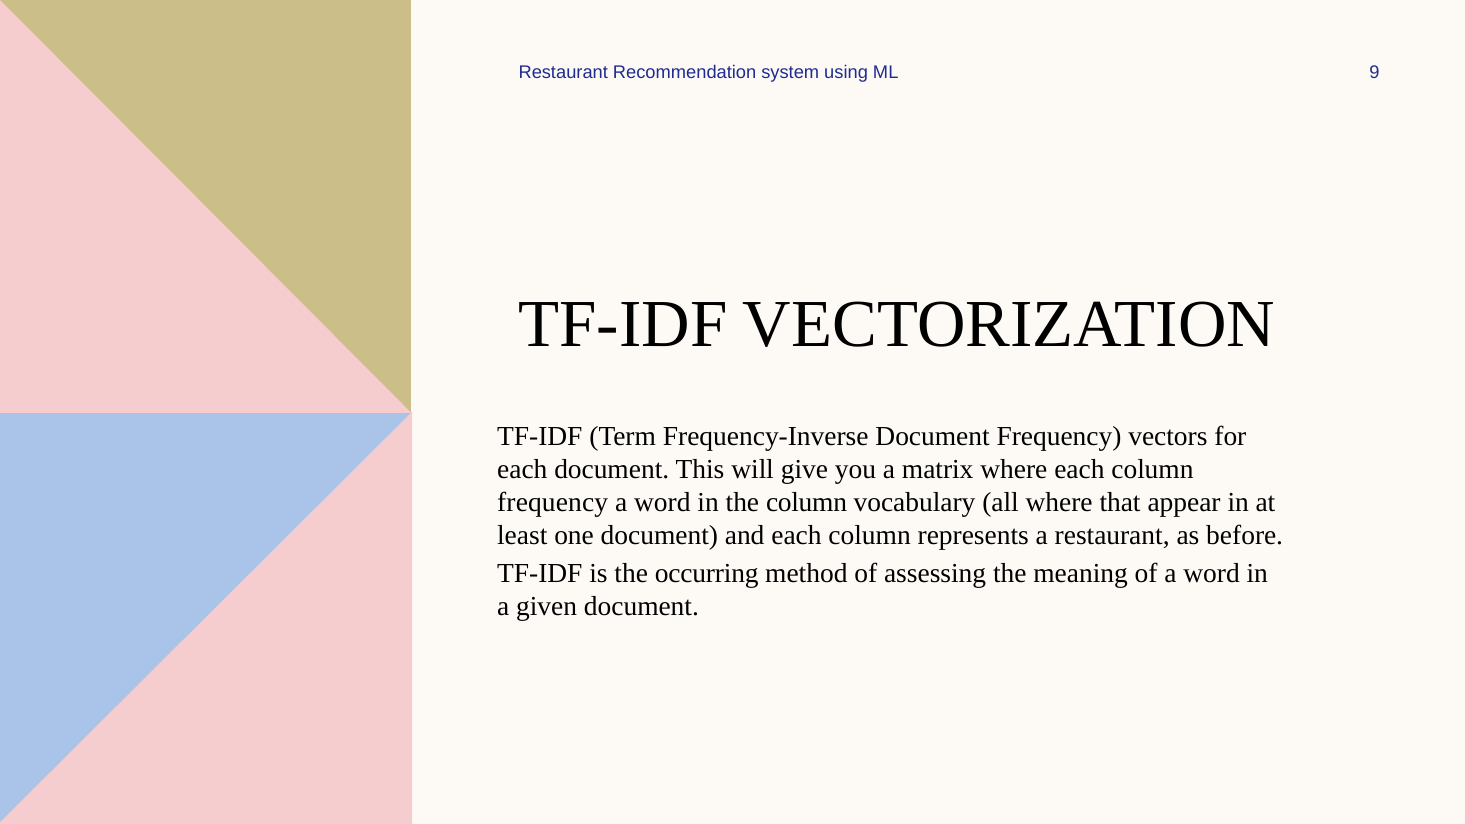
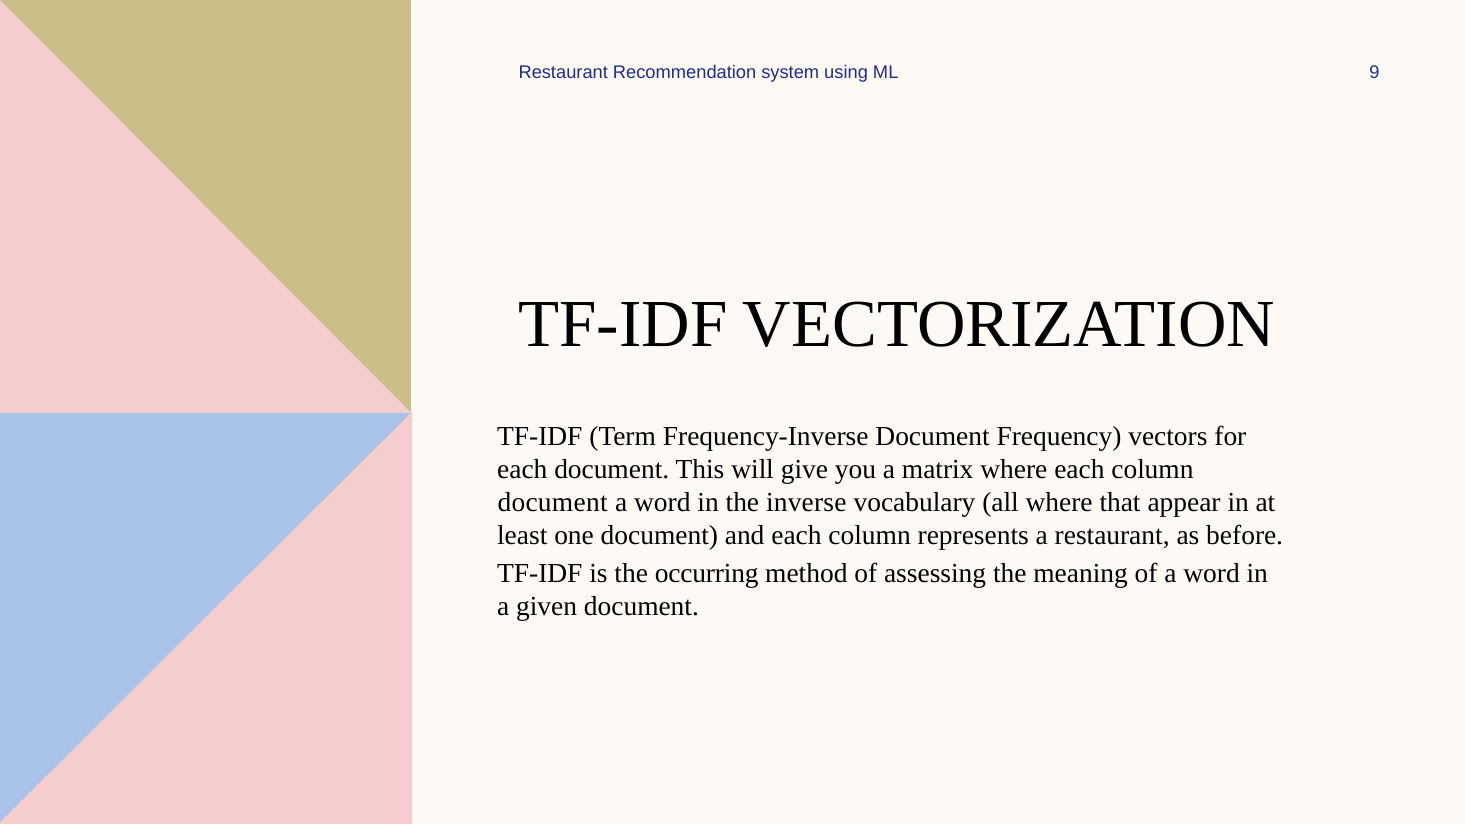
frequency: frequency -> document (553, 502)
the column: column -> inverse (806, 502)
